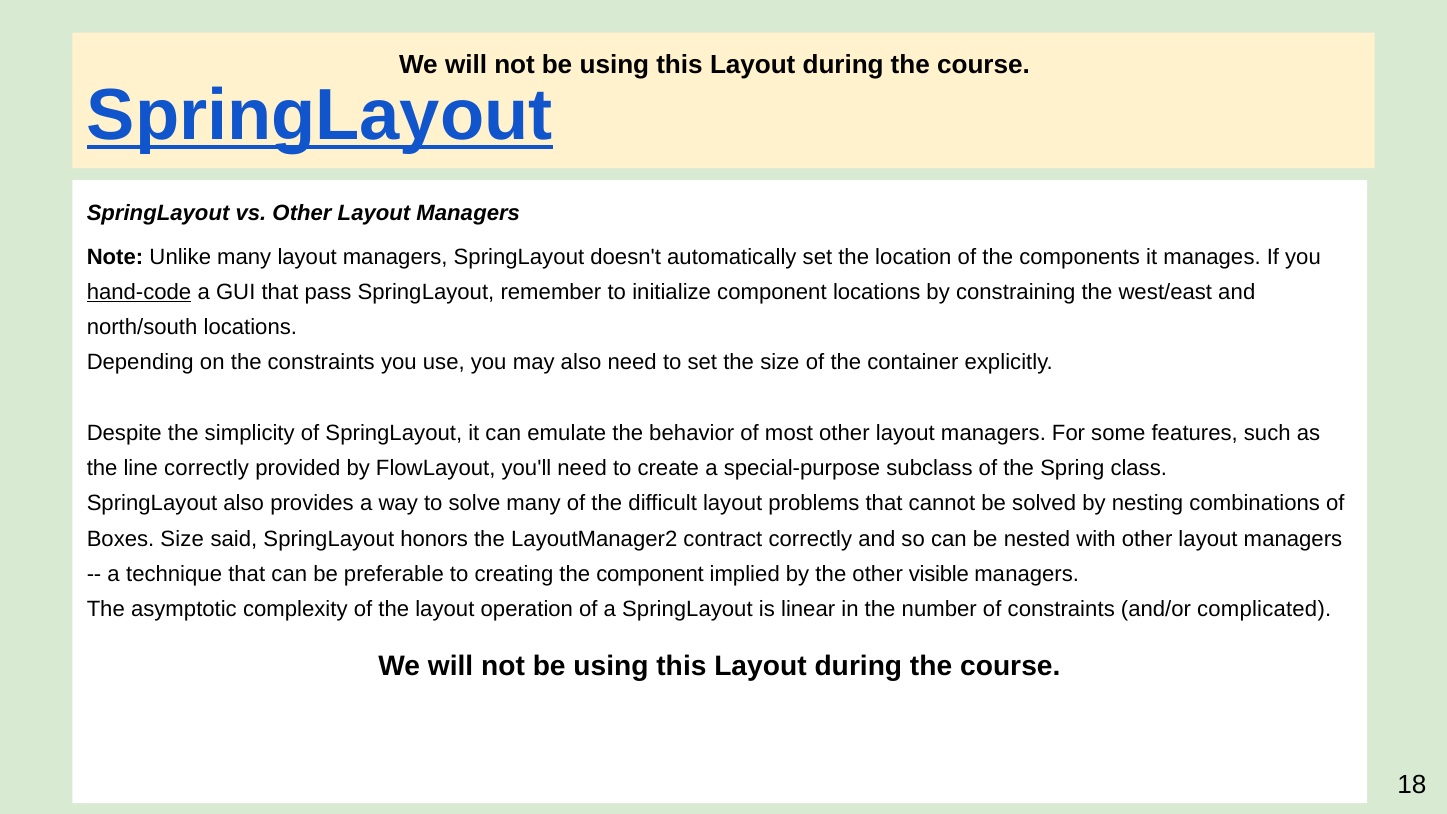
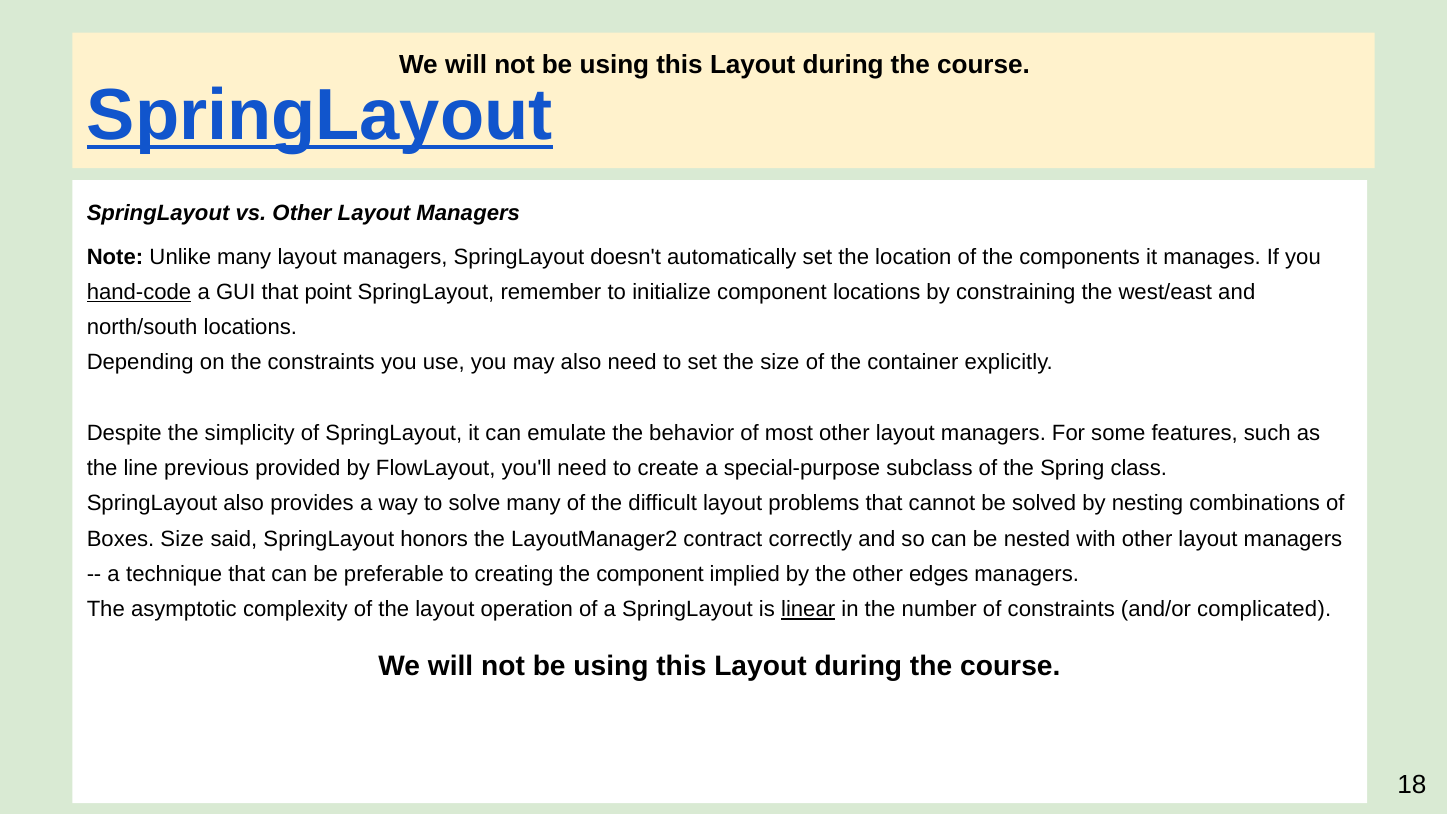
pass: pass -> point (328, 292)
line correctly: correctly -> previous (207, 468)
visible: visible -> edges (939, 574)
linear underline: none -> present (808, 609)
